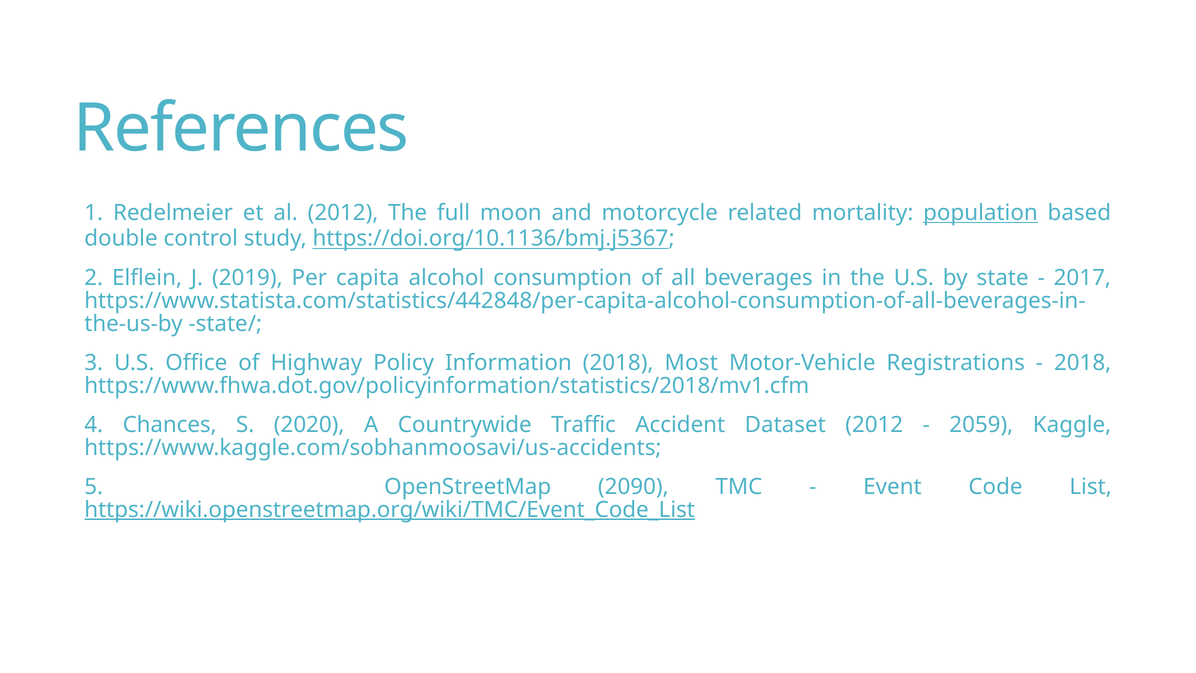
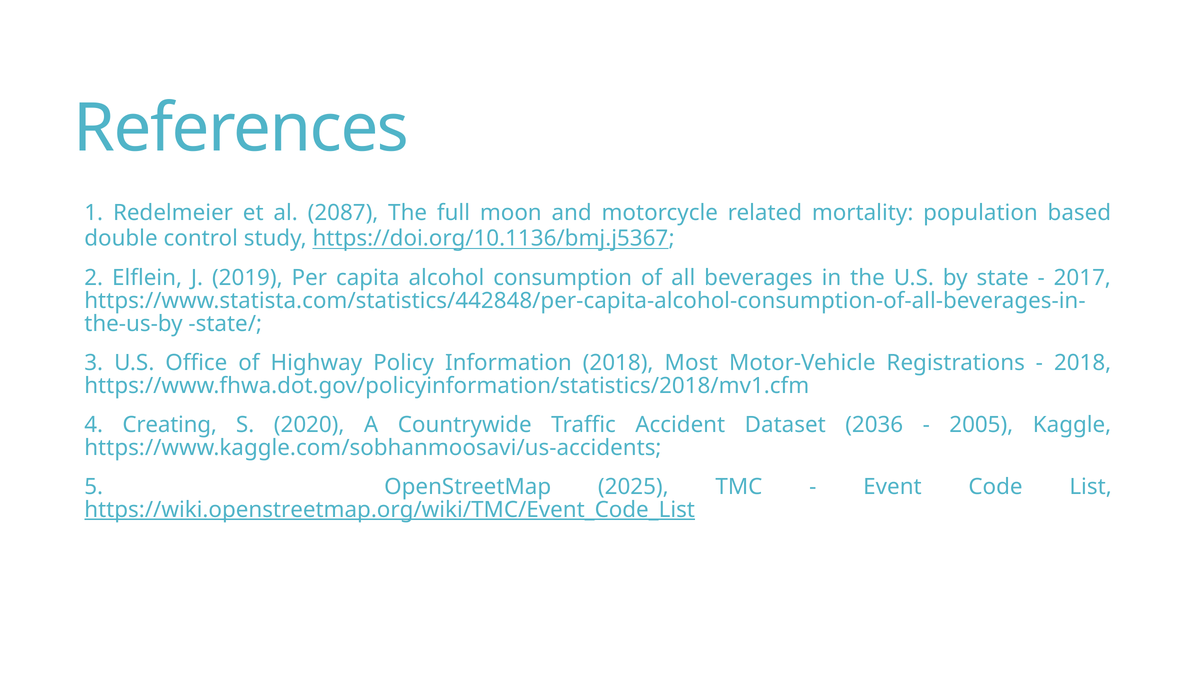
al 2012: 2012 -> 2087 (343, 213)
population underline: present -> none (981, 213)
Chances: Chances -> Creating (170, 425)
Dataset 2012: 2012 -> 2036 (874, 425)
2059: 2059 -> 2005 (981, 425)
2090: 2090 -> 2025 (633, 487)
